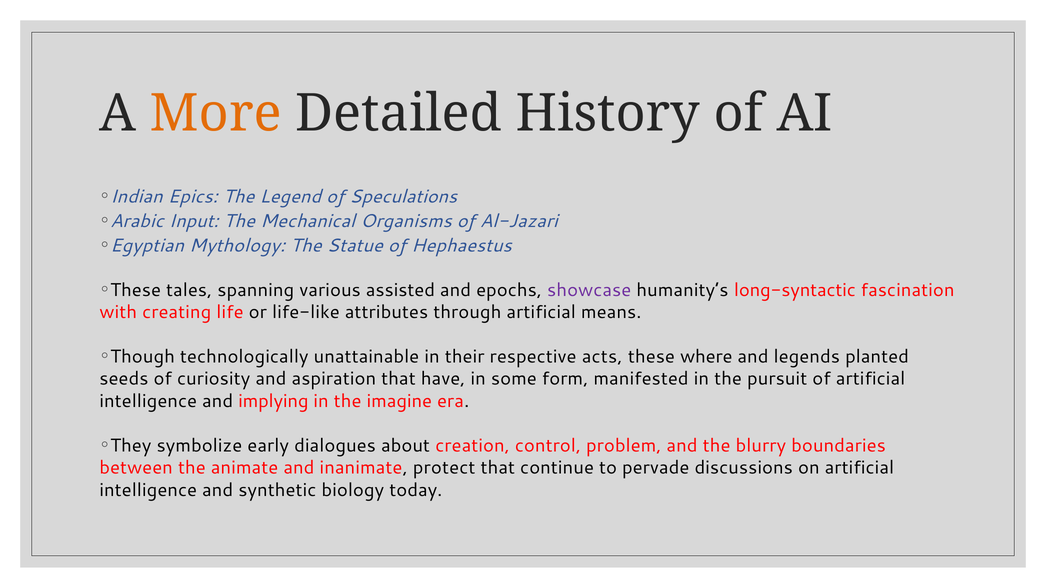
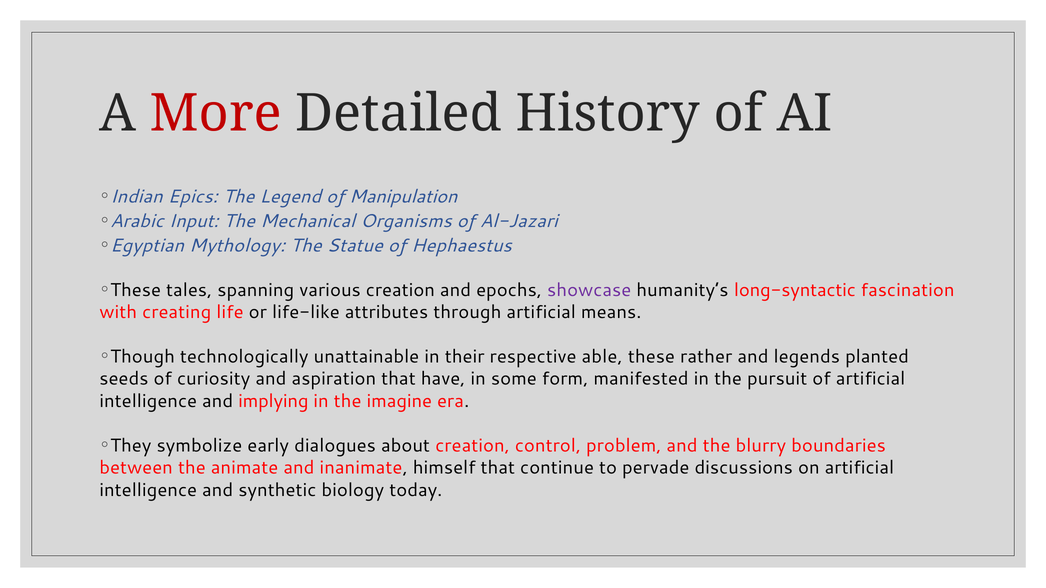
More colour: orange -> red (216, 114)
Speculations: Speculations -> Manipulation (403, 197)
various assisted: assisted -> creation (400, 290)
acts: acts -> able (602, 357)
where: where -> rather (706, 357)
protect: protect -> himself (444, 468)
